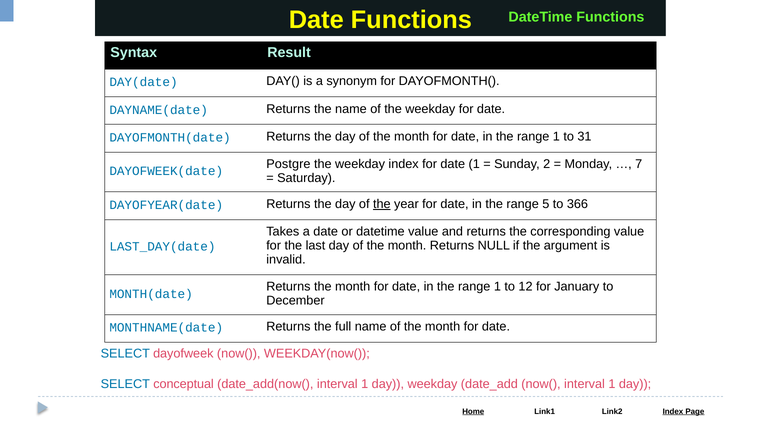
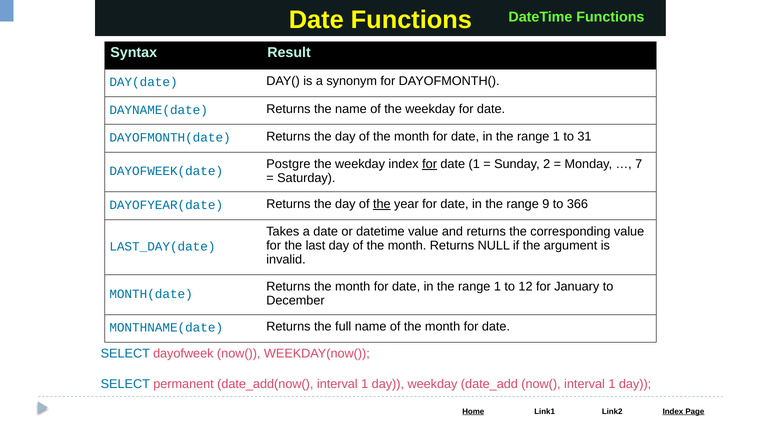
for underline: none -> present (430, 164)
5: 5 -> 9 (546, 204)
conceptual: conceptual -> permanent (184, 384)
